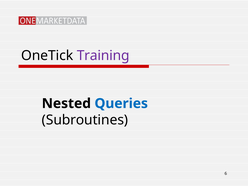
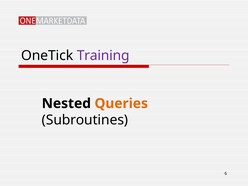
Queries colour: blue -> orange (121, 103)
